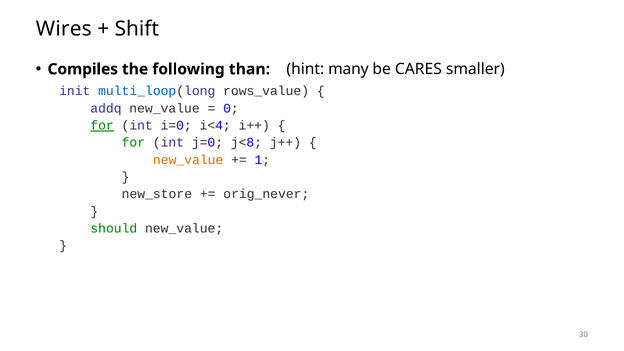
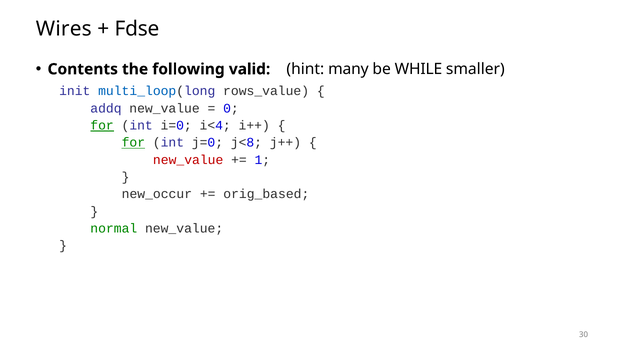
Shift: Shift -> Fdse (137, 29)
Compiles: Compiles -> Contents (83, 69)
than: than -> valid (250, 69)
CARES: CARES -> WHILE (418, 69)
for underline: none -> present (133, 143)
new_value colour: orange -> red (188, 160)
new_store: new_store -> new_occur (157, 194)
orig_never: orig_never -> orig_based (266, 194)
should: should -> normal (114, 228)
